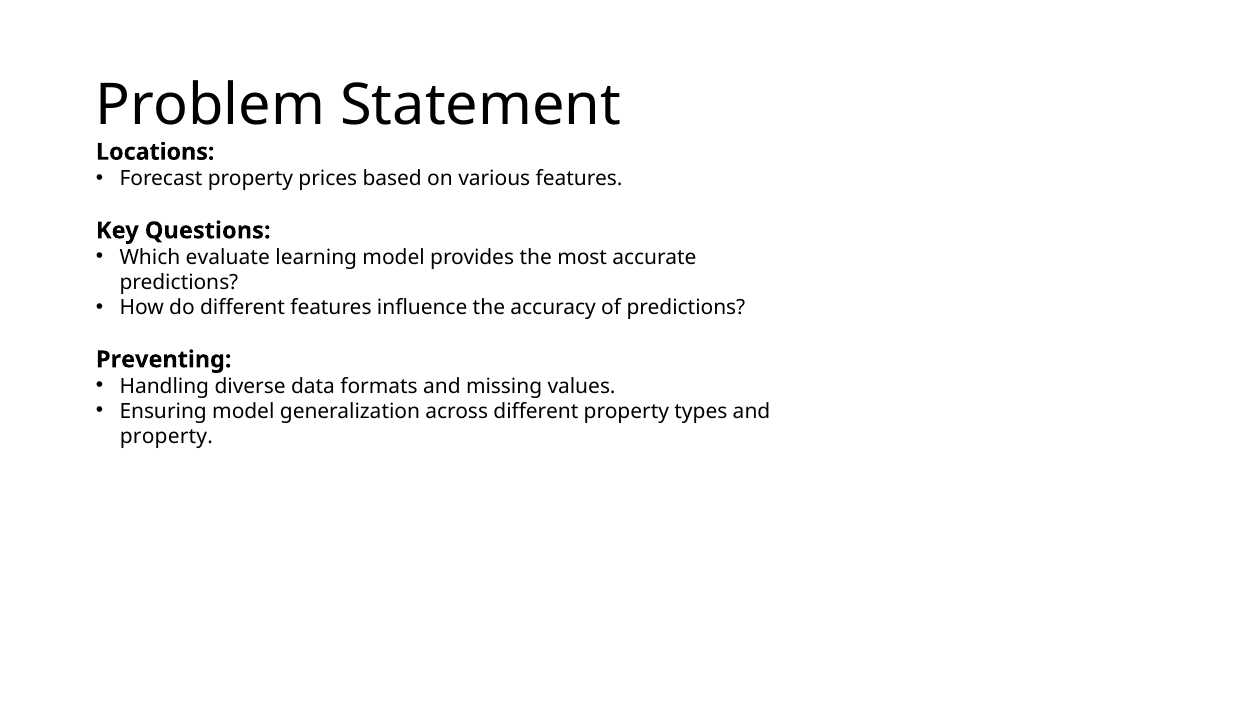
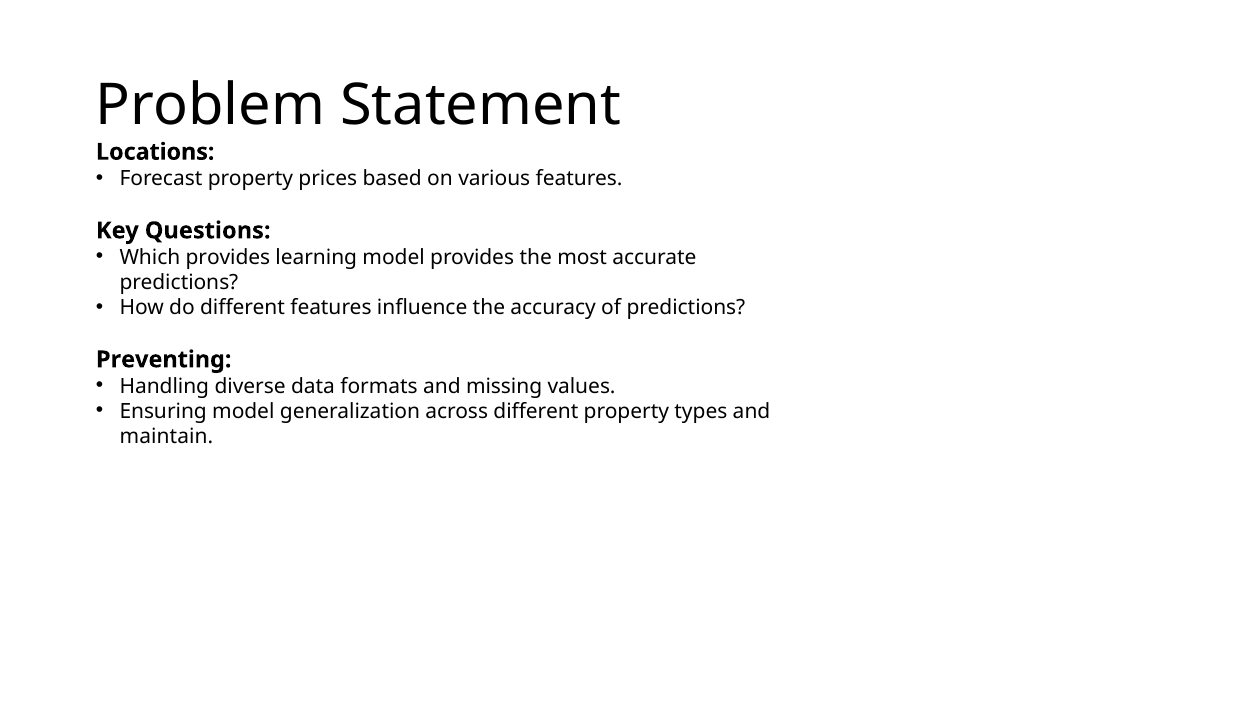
Which evaluate: evaluate -> provides (228, 257)
property: property -> maintain (166, 437)
